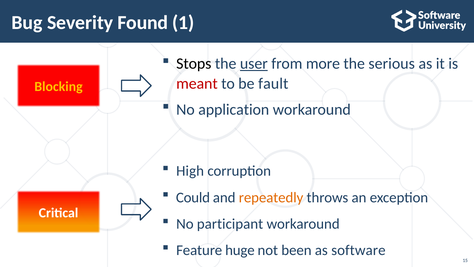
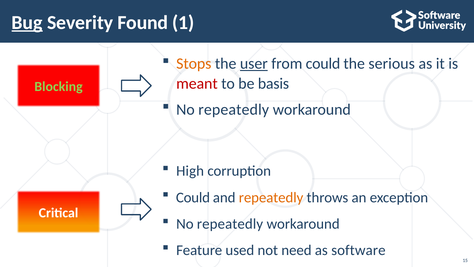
Bug underline: none -> present (27, 22)
Stops colour: black -> orange (194, 64)
from more: more -> could (323, 64)
fault: fault -> basis (273, 84)
Blocking colour: yellow -> light green (59, 86)
application: application -> repeatedly (234, 109)
participant: participant -> repeatedly (230, 224)
huge: huge -> used (240, 250)
been: been -> need (296, 250)
